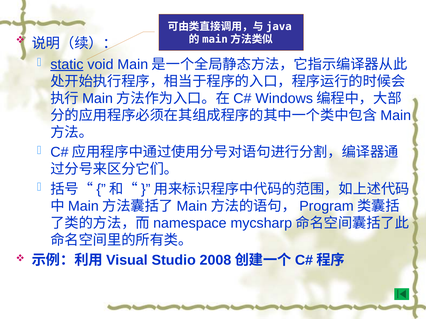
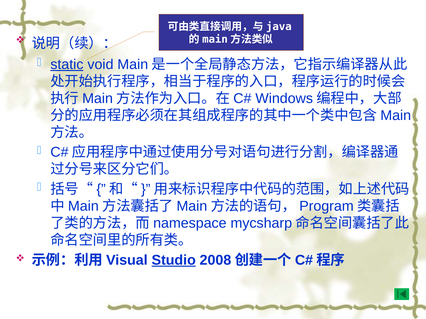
Studio underline: none -> present (174, 260)
